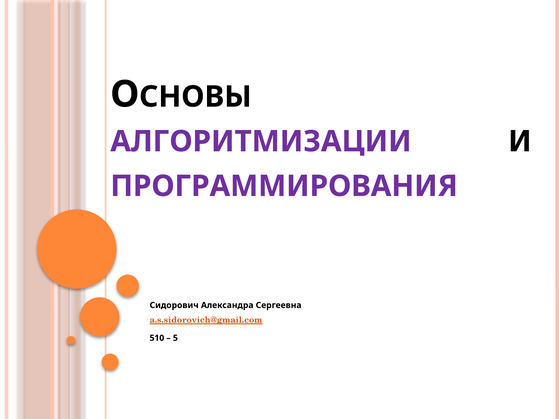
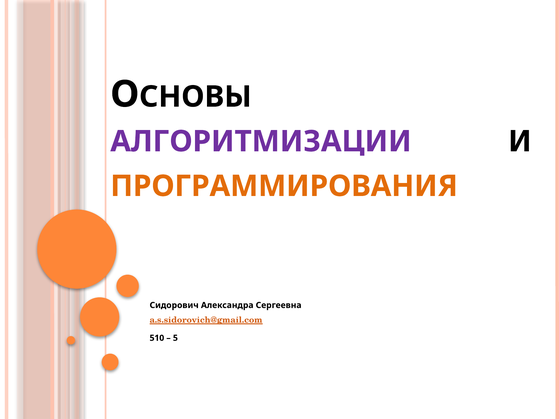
ПРОГРАММИРОВАНИЯ colour: purple -> orange (284, 186)
